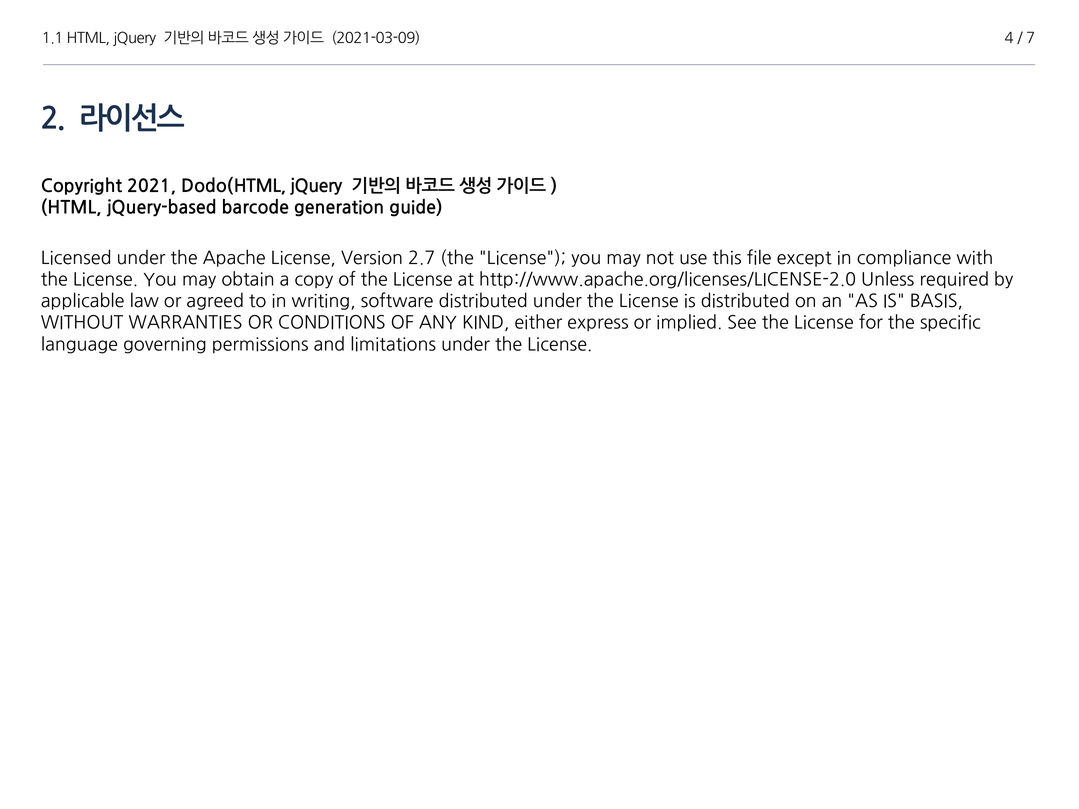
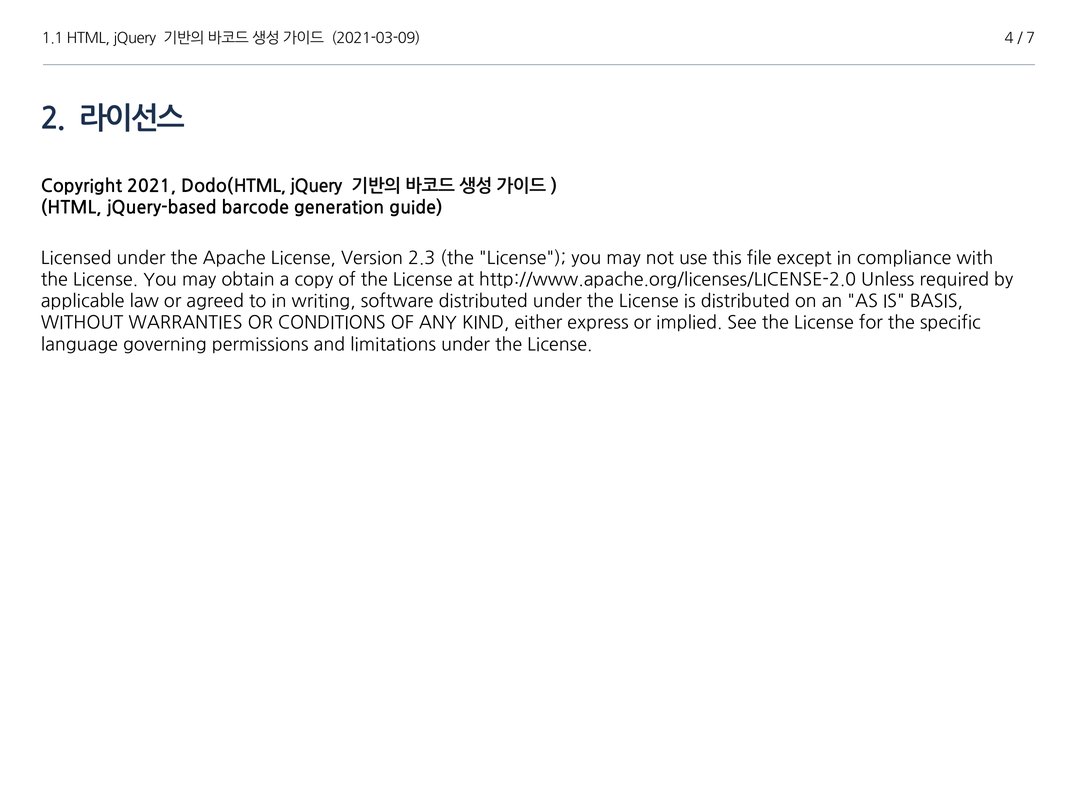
2.7: 2.7 -> 2.3 (422, 258)
